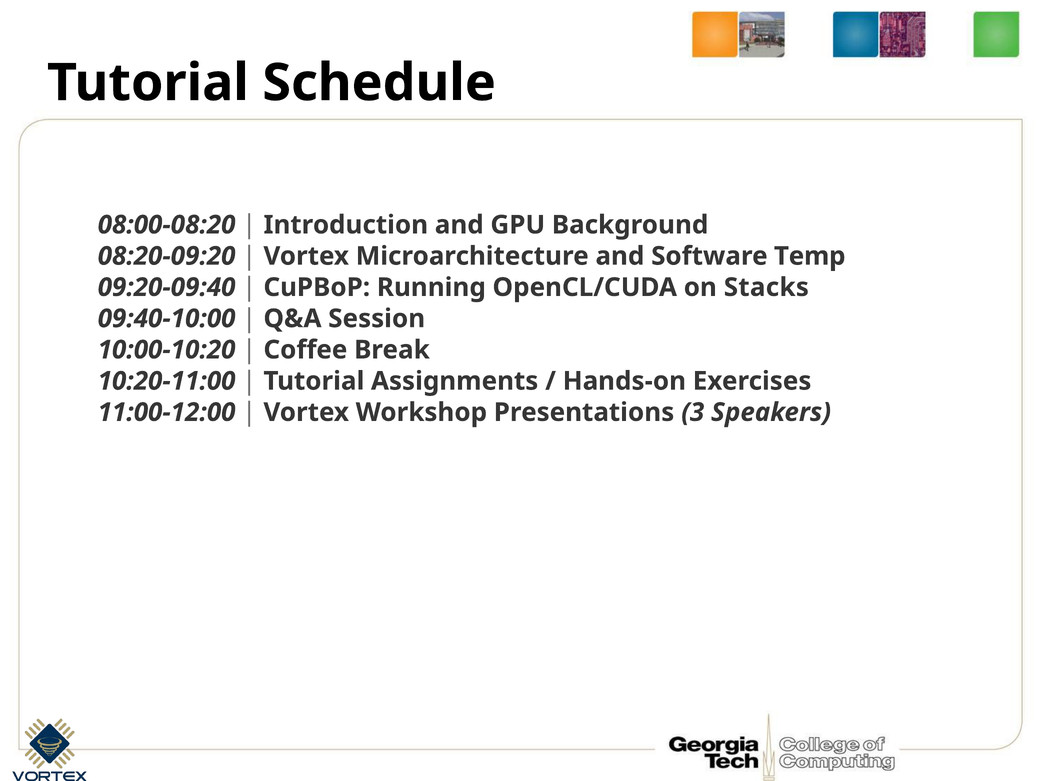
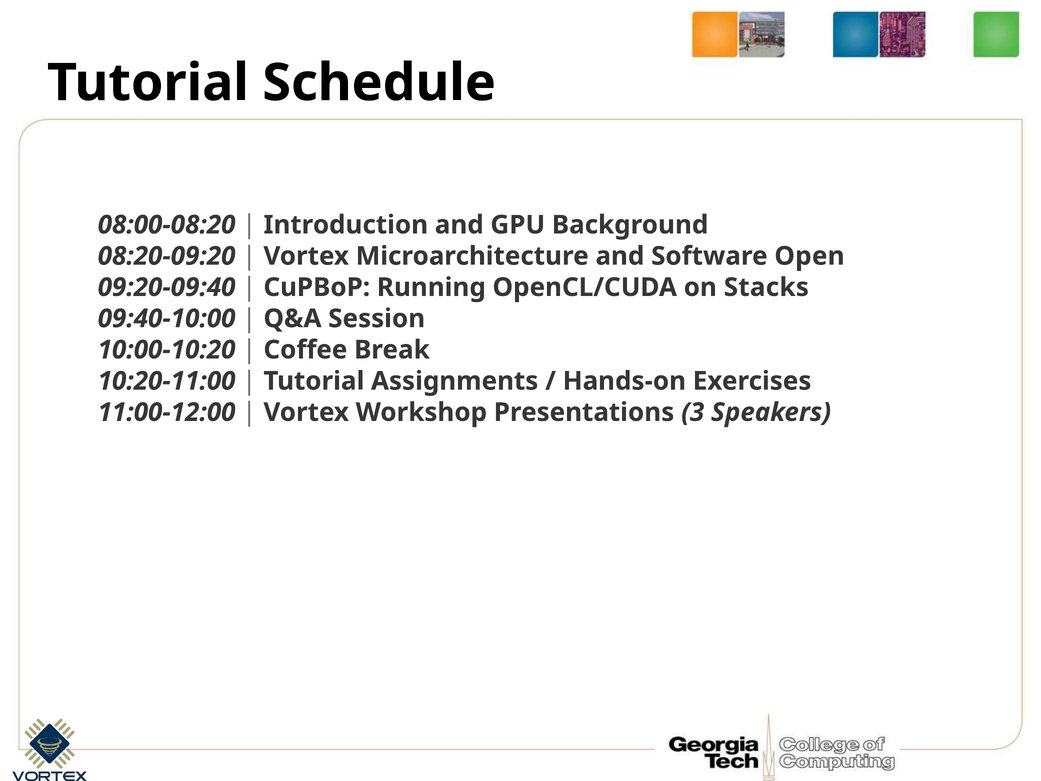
Temp: Temp -> Open (809, 256)
